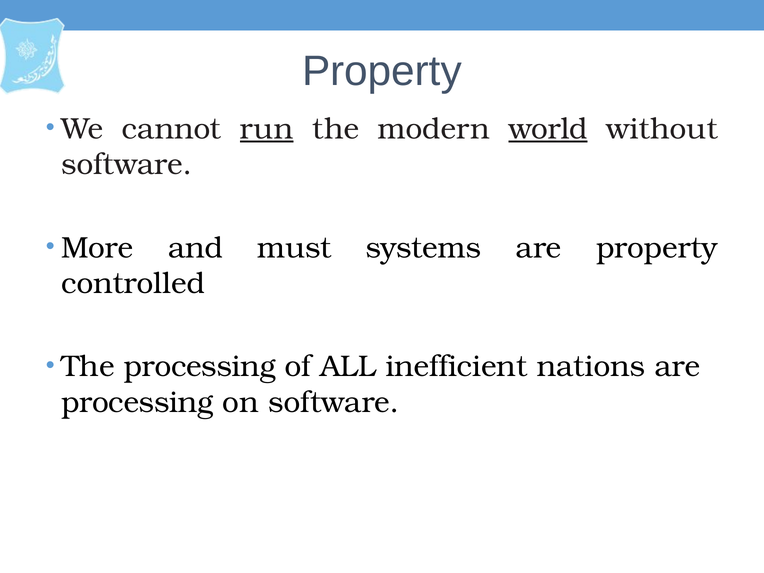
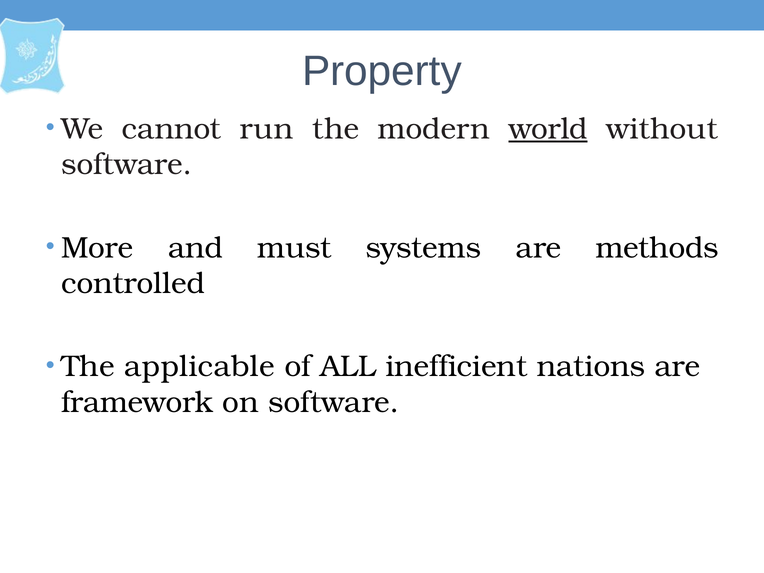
run underline: present -> none (267, 129)
are property: property -> methods (657, 248)
The processing: processing -> applicable (199, 367)
processing: processing -> framework (137, 402)
